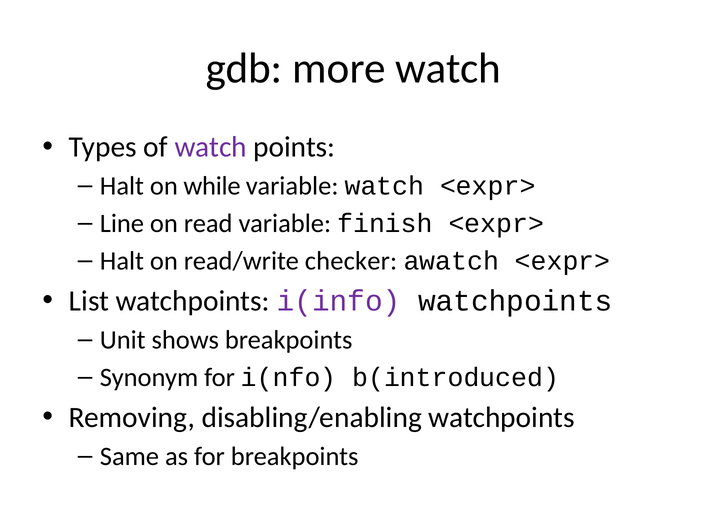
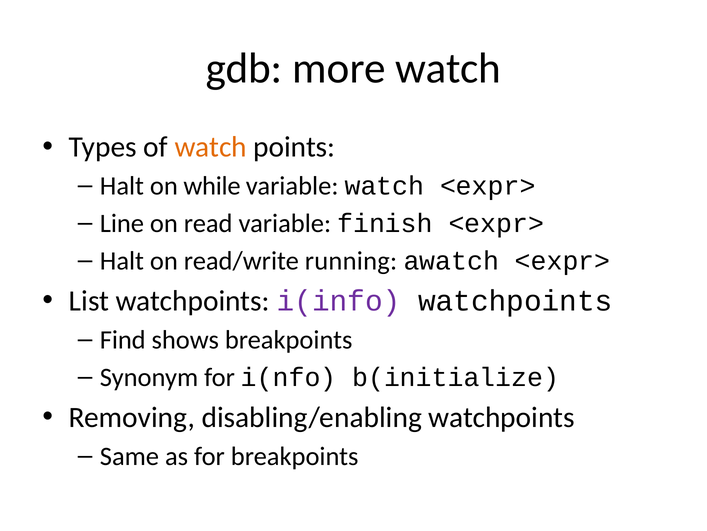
watch colour: purple -> orange (211, 147)
checker: checker -> running (351, 261)
Unit: Unit -> Find (123, 340)
b(introduced: b(introduced -> b(initialize (456, 377)
